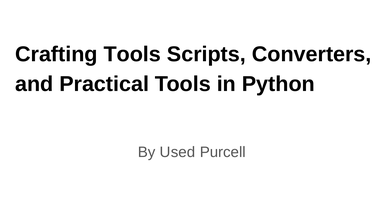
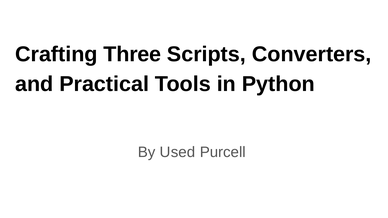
Crafting Tools: Tools -> Three (132, 54)
